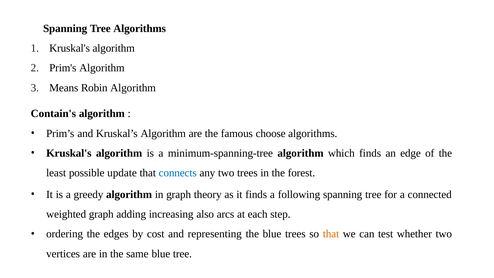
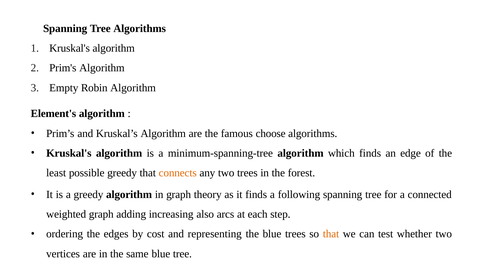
Means: Means -> Empty (64, 88)
Contain's: Contain's -> Element's (53, 114)
possible update: update -> greedy (122, 173)
connects colour: blue -> orange (178, 173)
